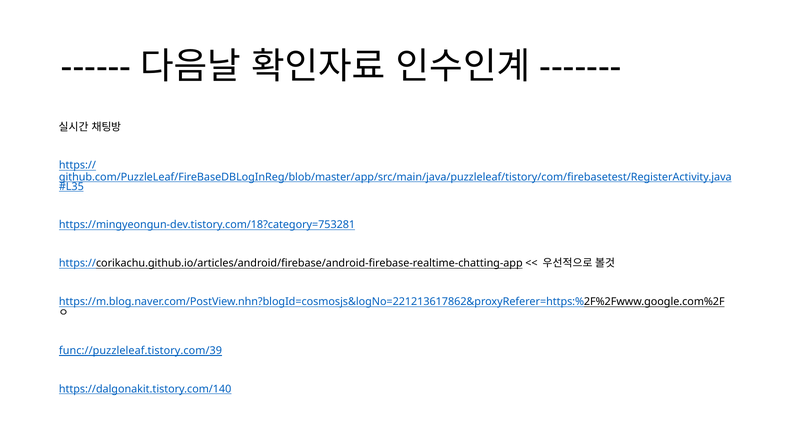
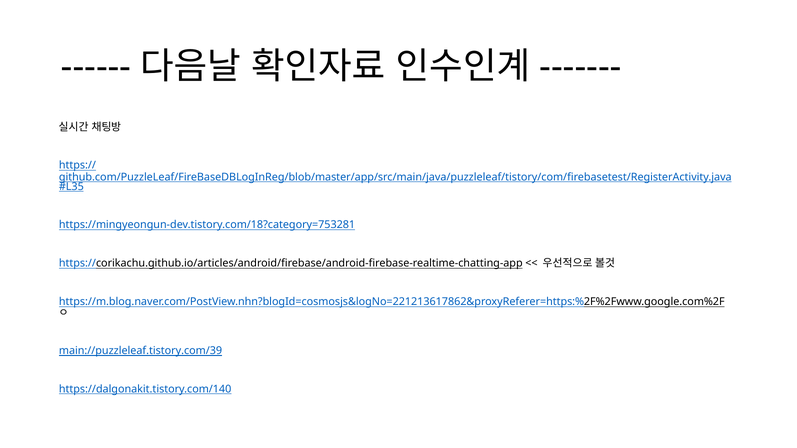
func://puzzleleaf.tistory.com/39: func://puzzleleaf.tistory.com/39 -> main://puzzleleaf.tistory.com/39 (141, 351)
